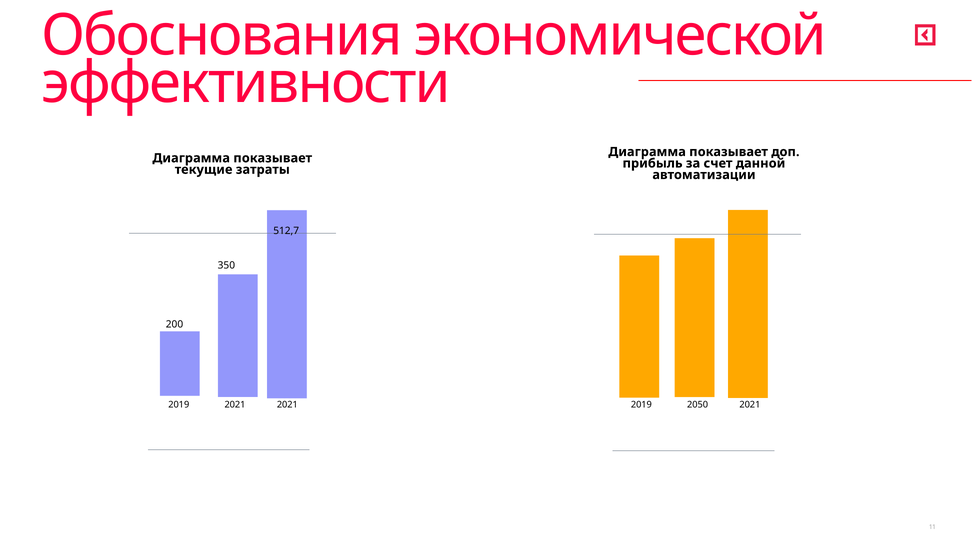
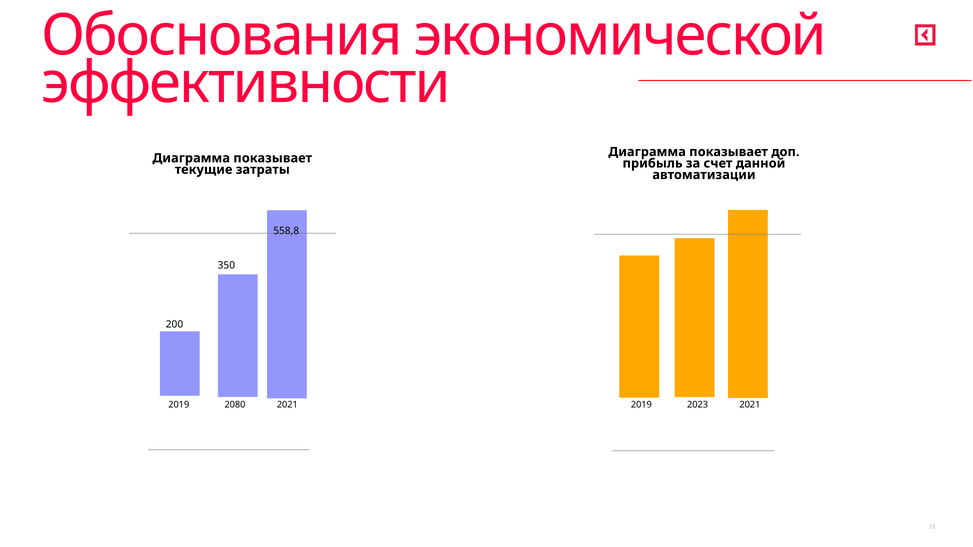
512,7: 512,7 -> 558,8 (286, 231)
2019 2021: 2021 -> 2080 (235, 405)
2050: 2050 -> 2023 (698, 405)
